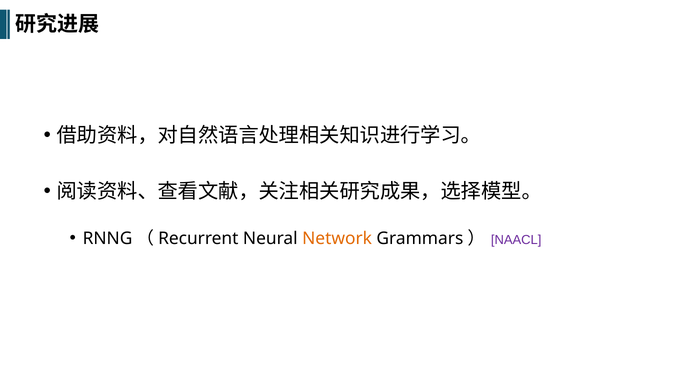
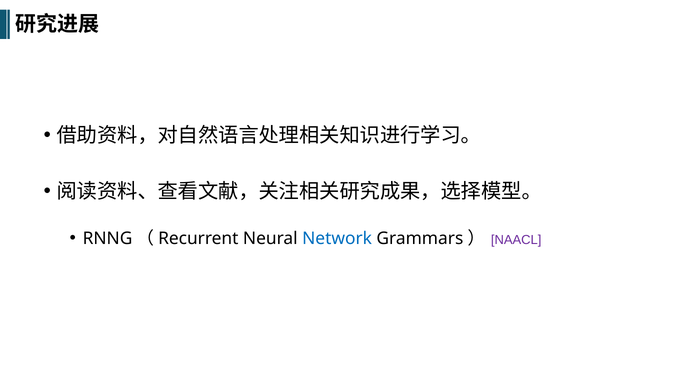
Network colour: orange -> blue (337, 238)
